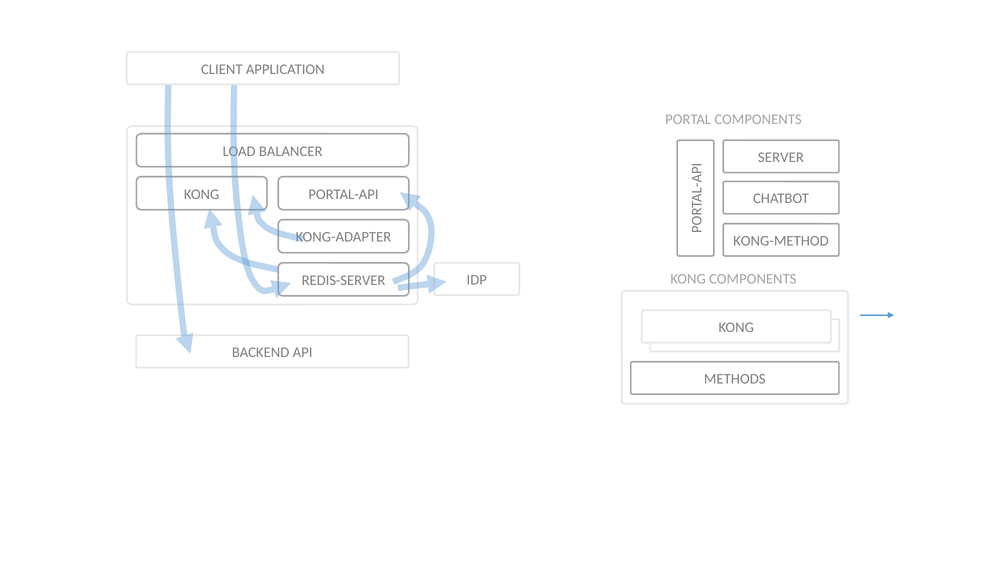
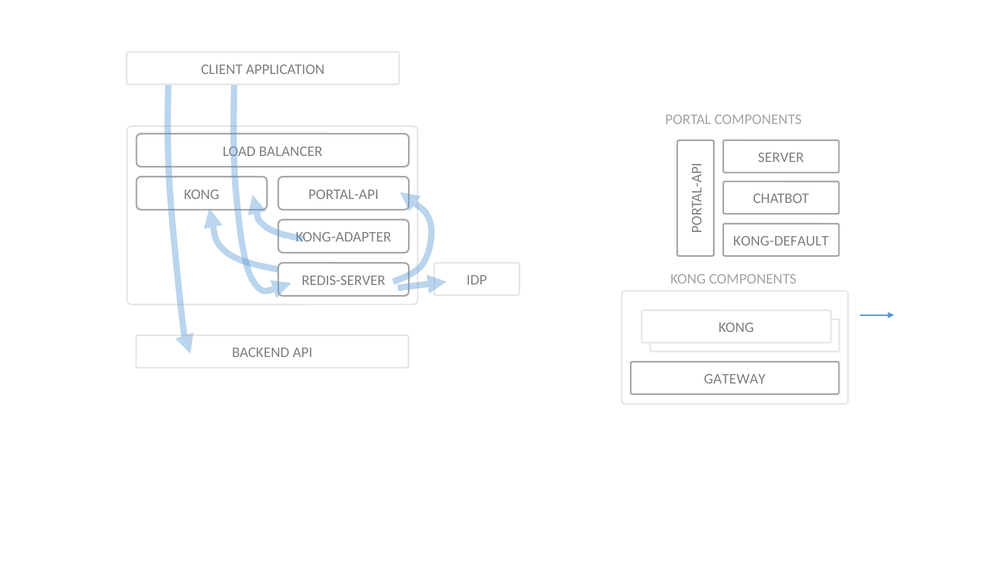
KONG-METHOD: KONG-METHOD -> KONG-DEFAULT (781, 241)
METHODS: METHODS -> GATEWAY (735, 379)
